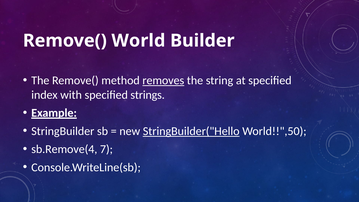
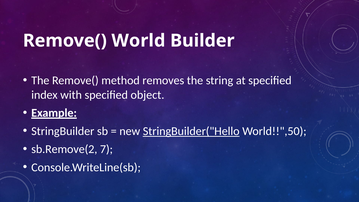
removes underline: present -> none (163, 80)
strings: strings -> object (147, 95)
sb.Remove(4: sb.Remove(4 -> sb.Remove(2 (64, 149)
